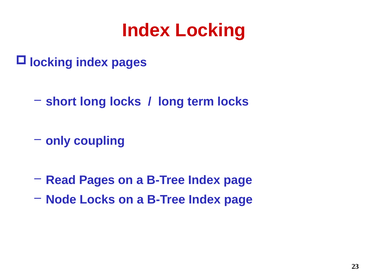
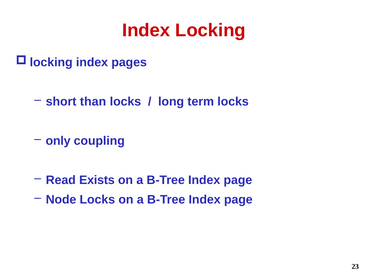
short long: long -> than (93, 101)
Read Pages: Pages -> Exists (97, 180)
